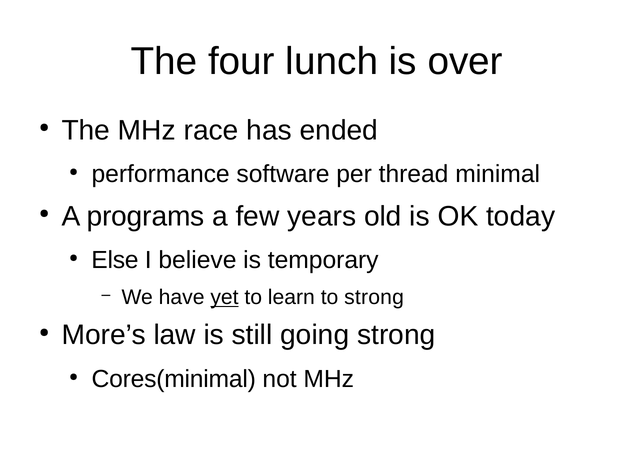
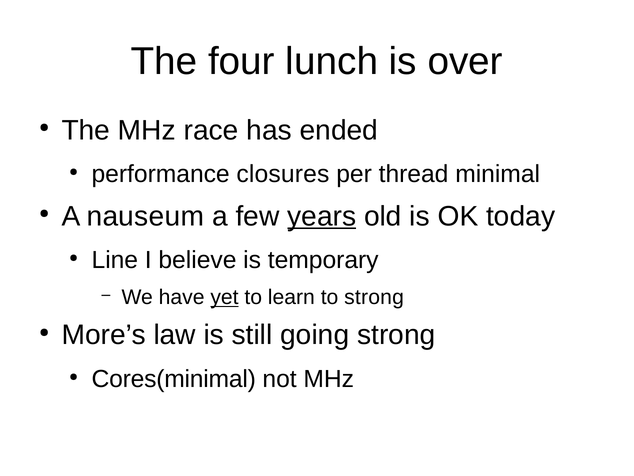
software: software -> closures (283, 174)
programs: programs -> nauseum (145, 216)
years underline: none -> present (322, 216)
Else: Else -> Line (115, 260)
